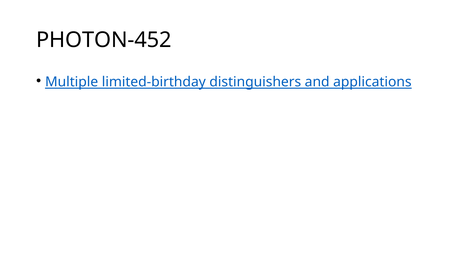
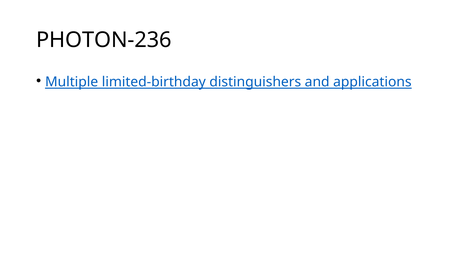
PHOTON-452: PHOTON-452 -> PHOTON-236 (104, 40)
